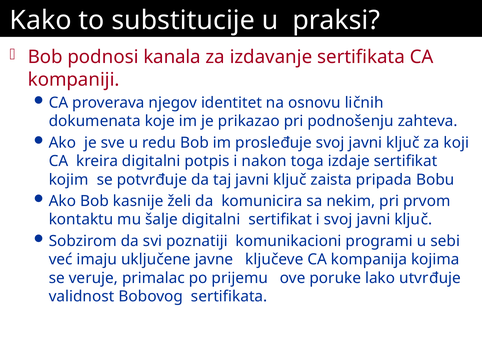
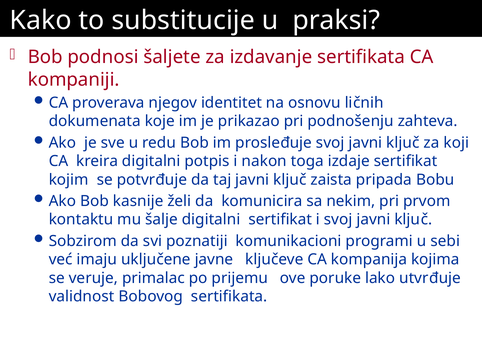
kanala: kanala -> šaljete (172, 57)
